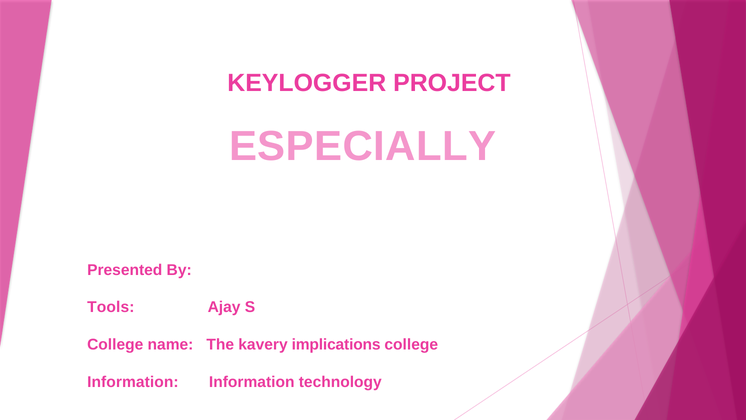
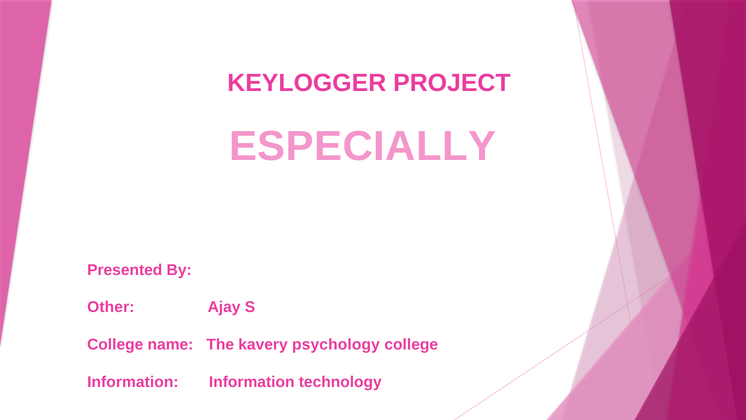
Tools: Tools -> Other (111, 307)
implications: implications -> psychology (336, 344)
